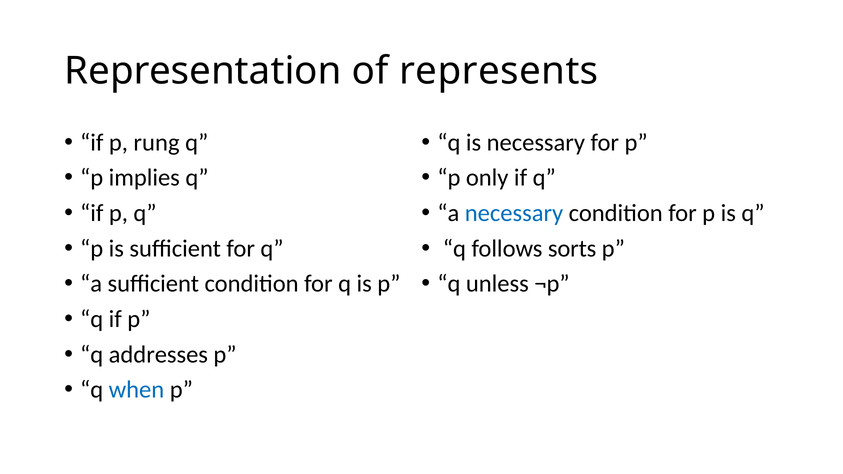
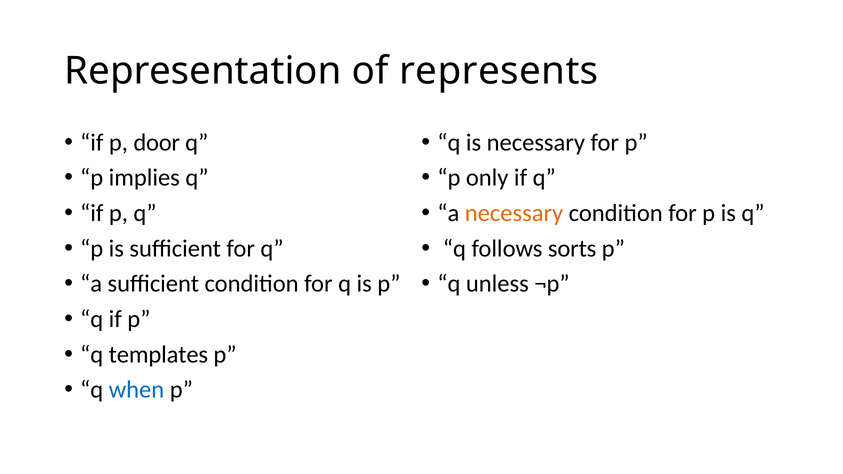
rung: rung -> door (157, 143)
necessary colour: blue -> orange (514, 213)
addresses: addresses -> templates (158, 355)
